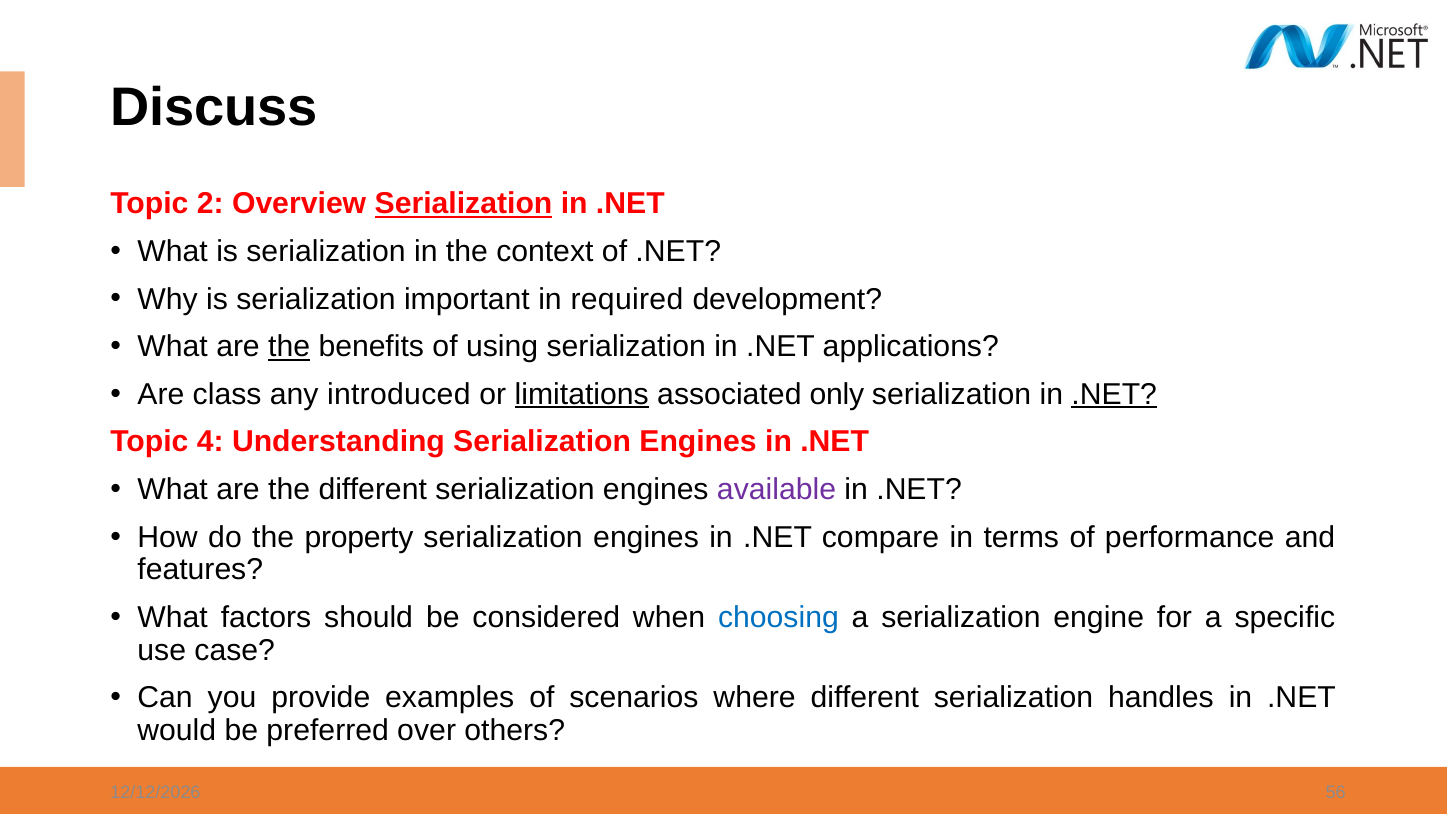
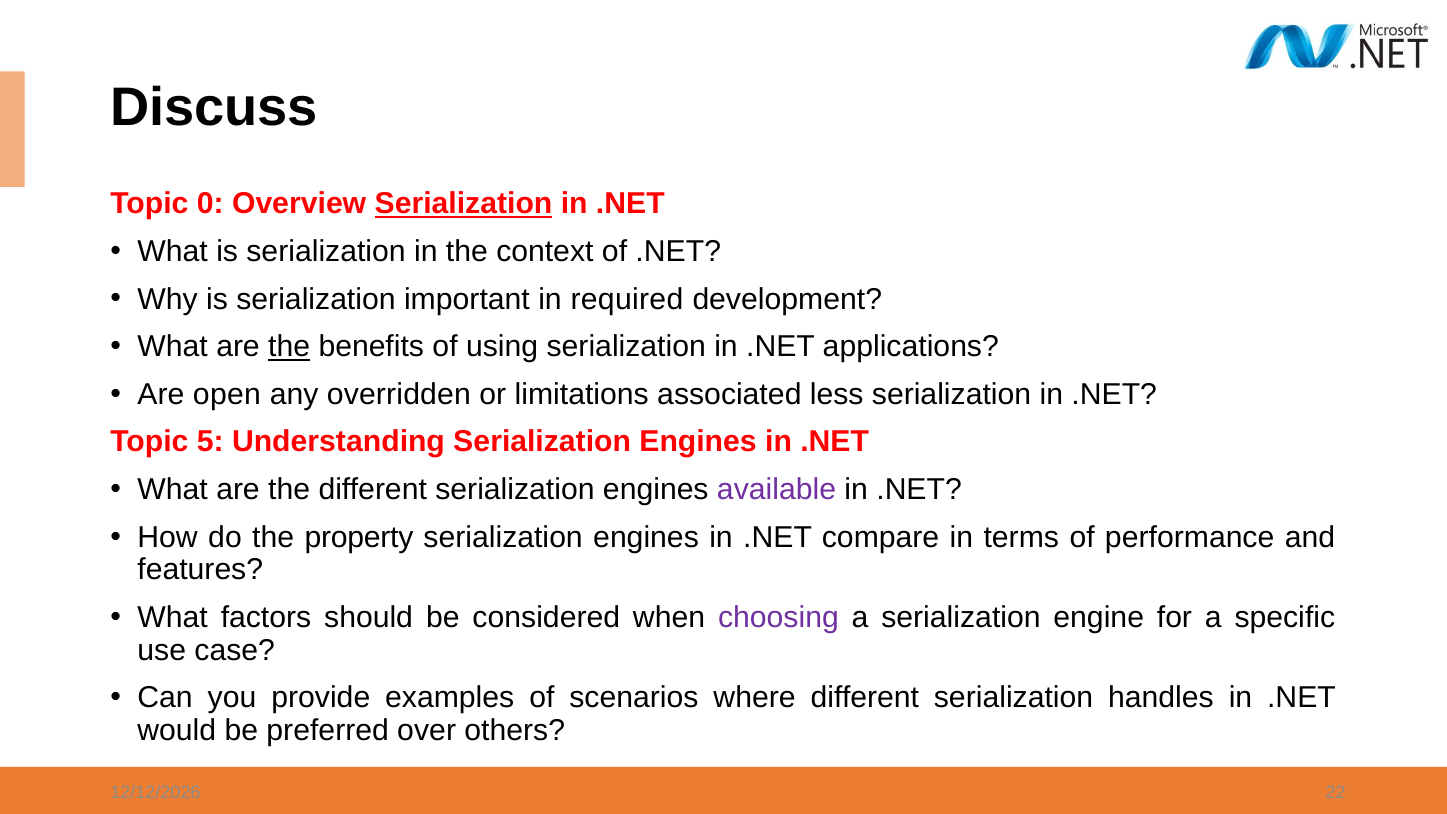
2: 2 -> 0 (210, 204)
class: class -> open (227, 394)
introduced: introduced -> overridden (399, 394)
limitations underline: present -> none (582, 394)
only: only -> less (837, 394)
.NET underline: present -> none (1114, 394)
4: 4 -> 5 (210, 442)
choosing colour: blue -> purple (778, 617)
56: 56 -> 22 (1336, 792)
